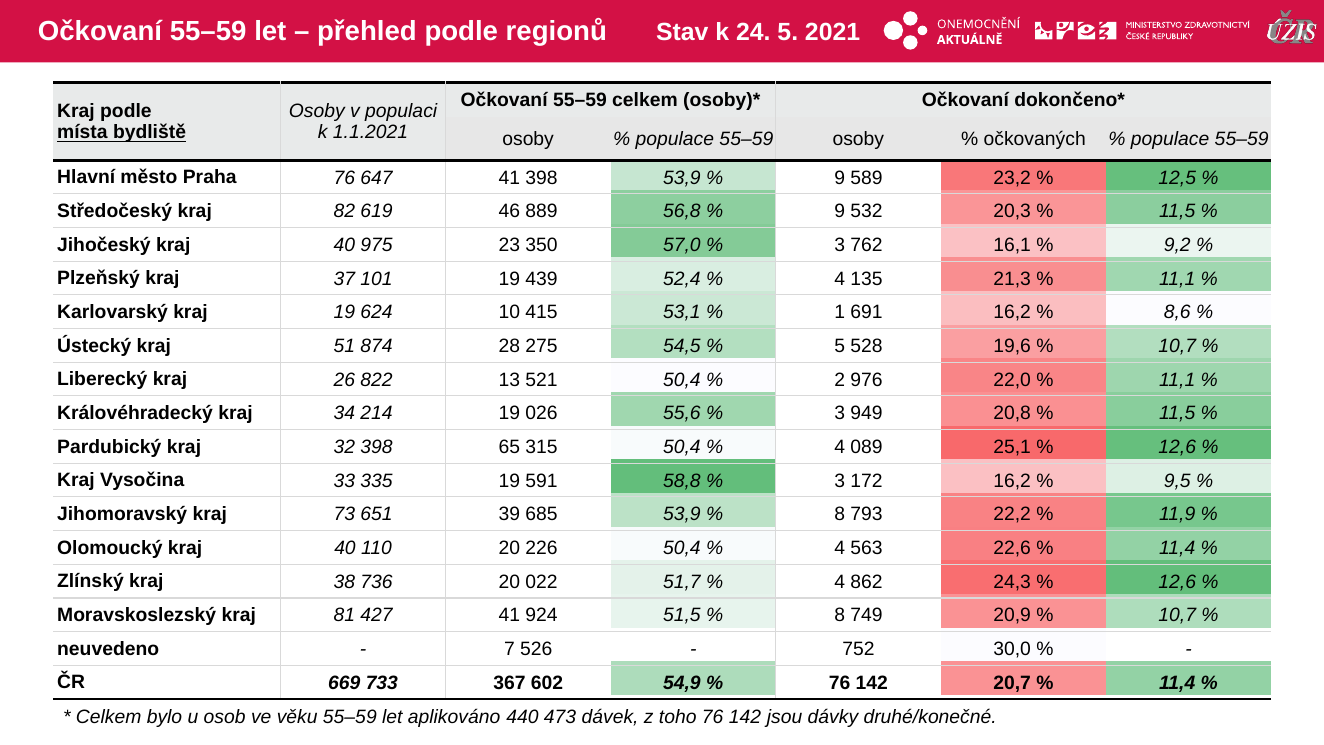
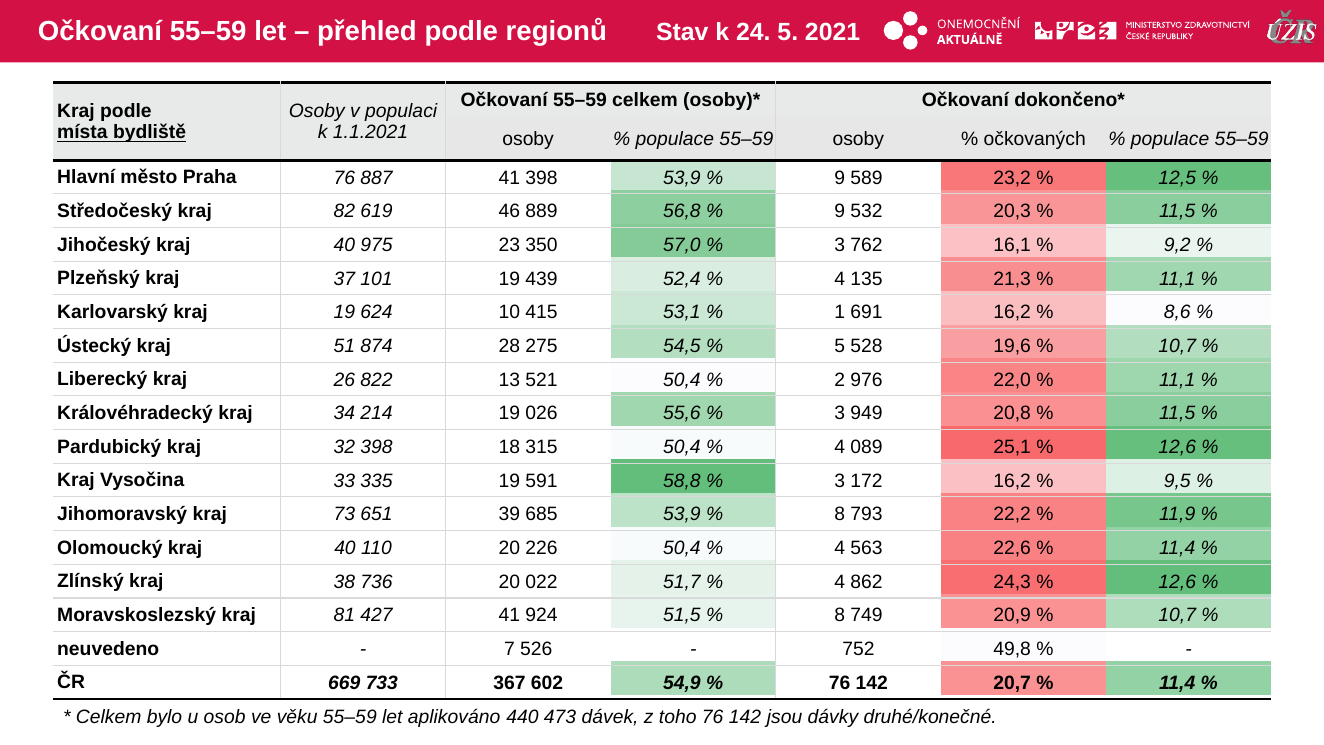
647: 647 -> 887 (376, 178)
65: 65 -> 18 (509, 447)
30,0: 30,0 -> 49,8 (1012, 649)
